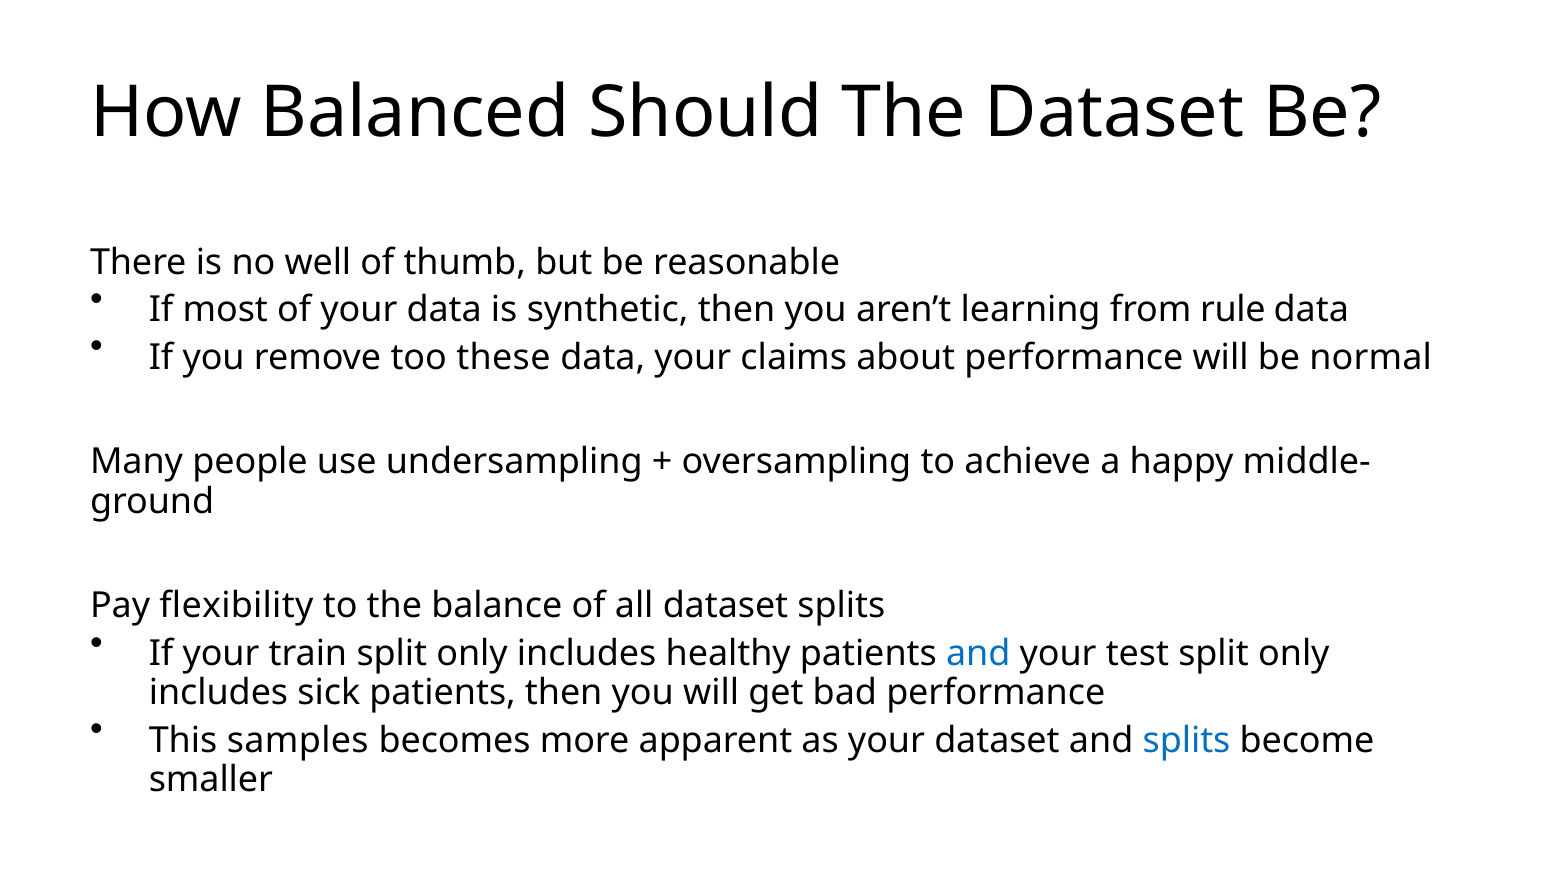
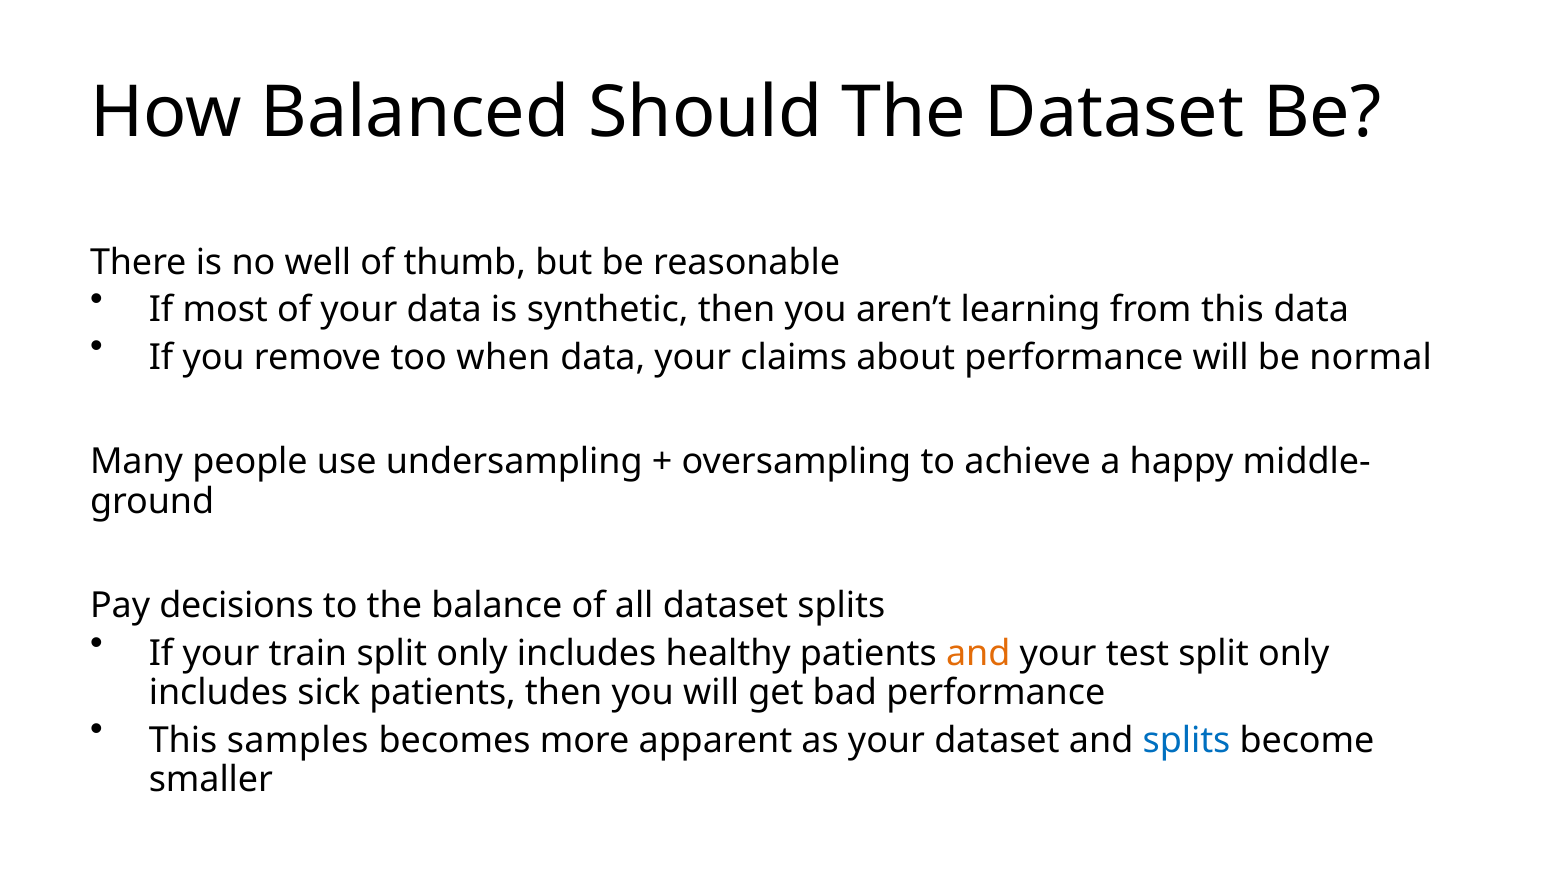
from rule: rule -> this (1232, 310)
these: these -> when (503, 357)
flexibility: flexibility -> decisions (237, 606)
and colour: blue -> orange (978, 654)
